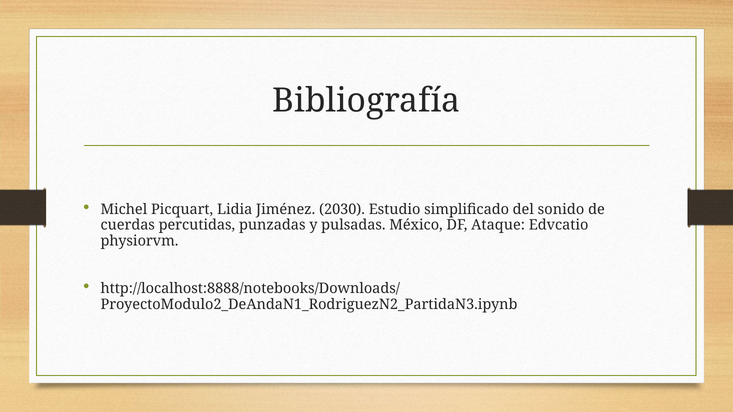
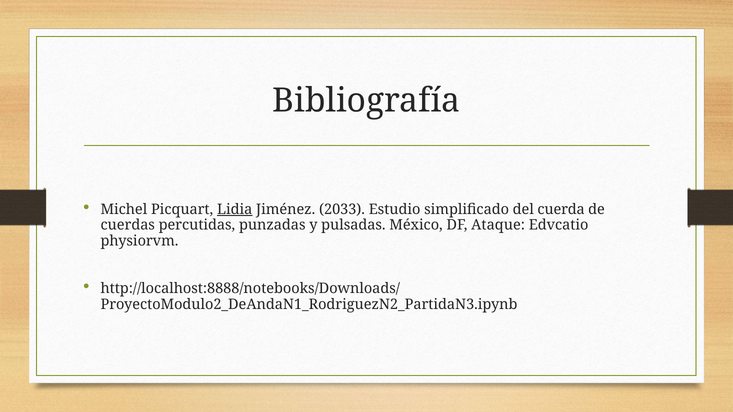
Lidia underline: none -> present (235, 210)
2030: 2030 -> 2033 (342, 210)
sonido: sonido -> cuerda (561, 210)
